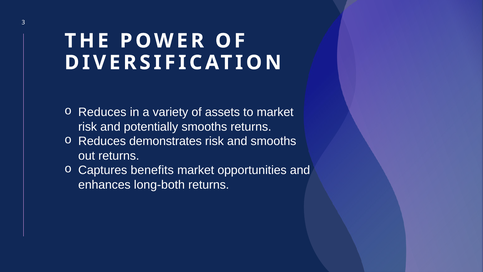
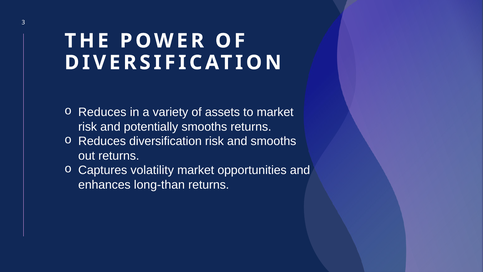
Reduces demonstrates: demonstrates -> diversification (165, 141)
benefits: benefits -> volatility (152, 170)
long-both: long-both -> long-than (159, 185)
